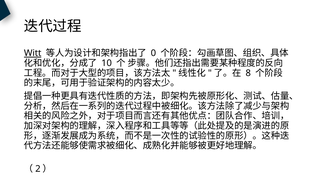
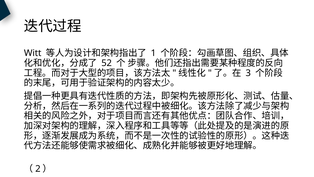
Witt underline: present -> none (33, 53)
0: 0 -> 1 (153, 53)
10: 10 -> 52 (107, 63)
8: 8 -> 3 (248, 73)
